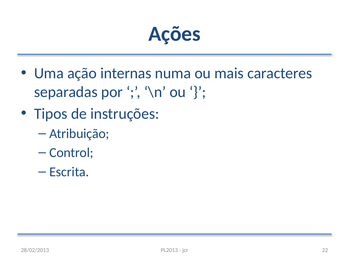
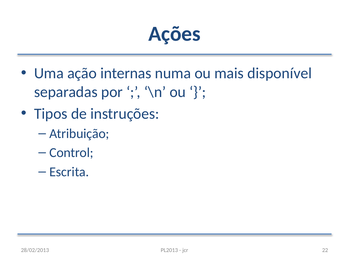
caracteres: caracteres -> disponível (280, 73)
